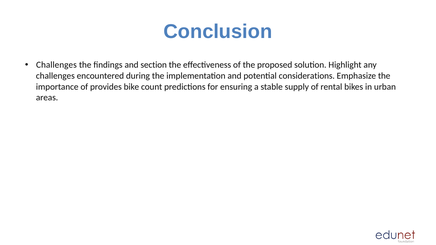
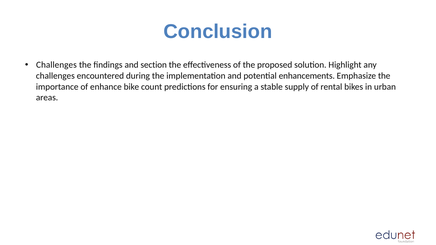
considerations: considerations -> enhancements (307, 76)
provides: provides -> enhance (106, 87)
